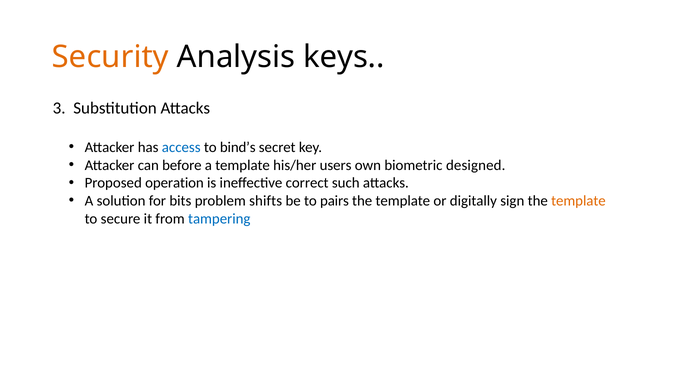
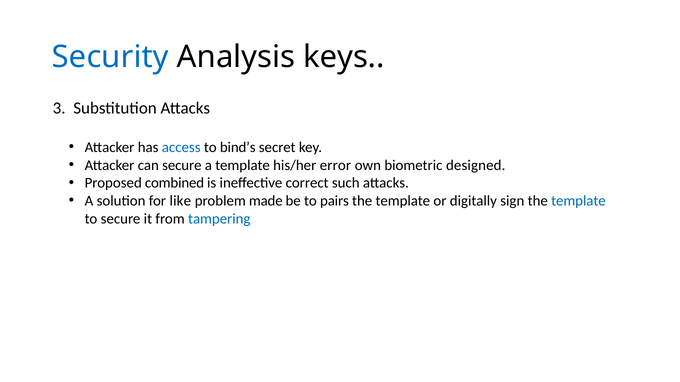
Security colour: orange -> blue (110, 57)
can before: before -> secure (182, 165)
users: users -> error (335, 165)
operation: operation -> combined (175, 183)
bits: bits -> like (180, 201)
shifts: shifts -> made (266, 201)
template colour: orange -> blue (578, 201)
